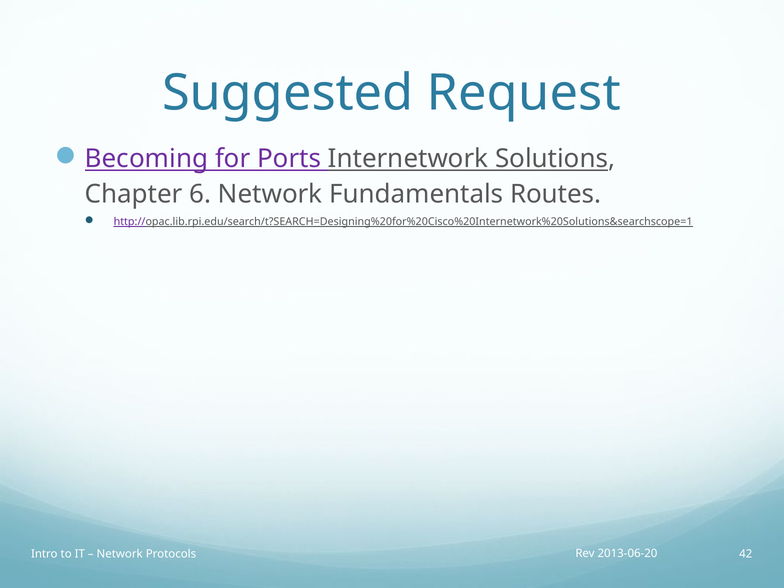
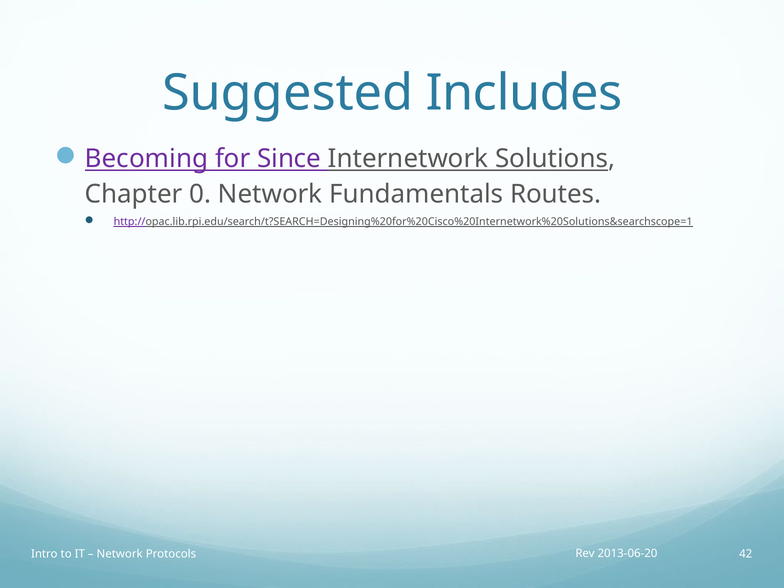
Request: Request -> Includes (524, 93)
Ports: Ports -> Since (289, 159)
6: 6 -> 0 (200, 194)
